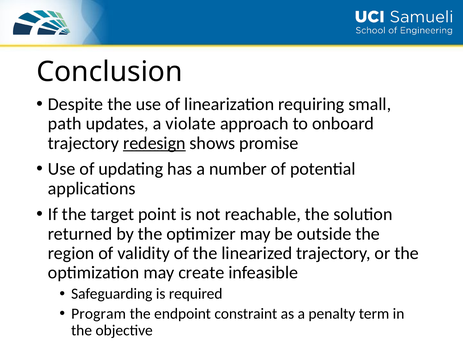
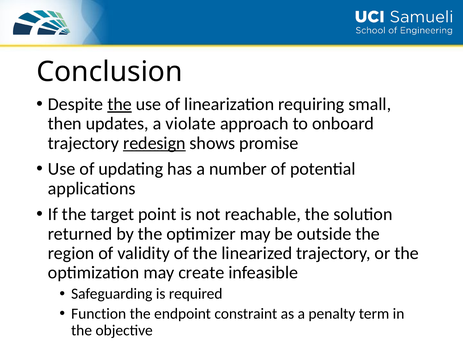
the underline: none -> present (120, 104)
path: path -> then (65, 124)
Program: Program -> Function (99, 314)
